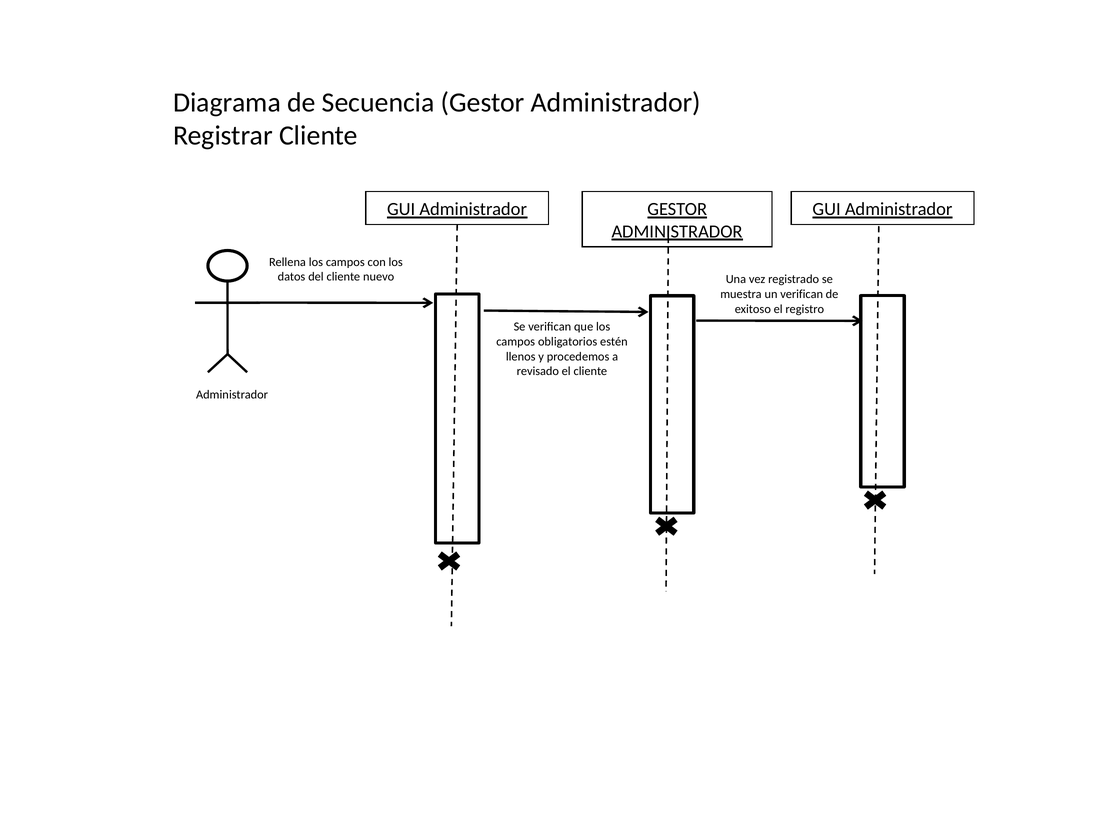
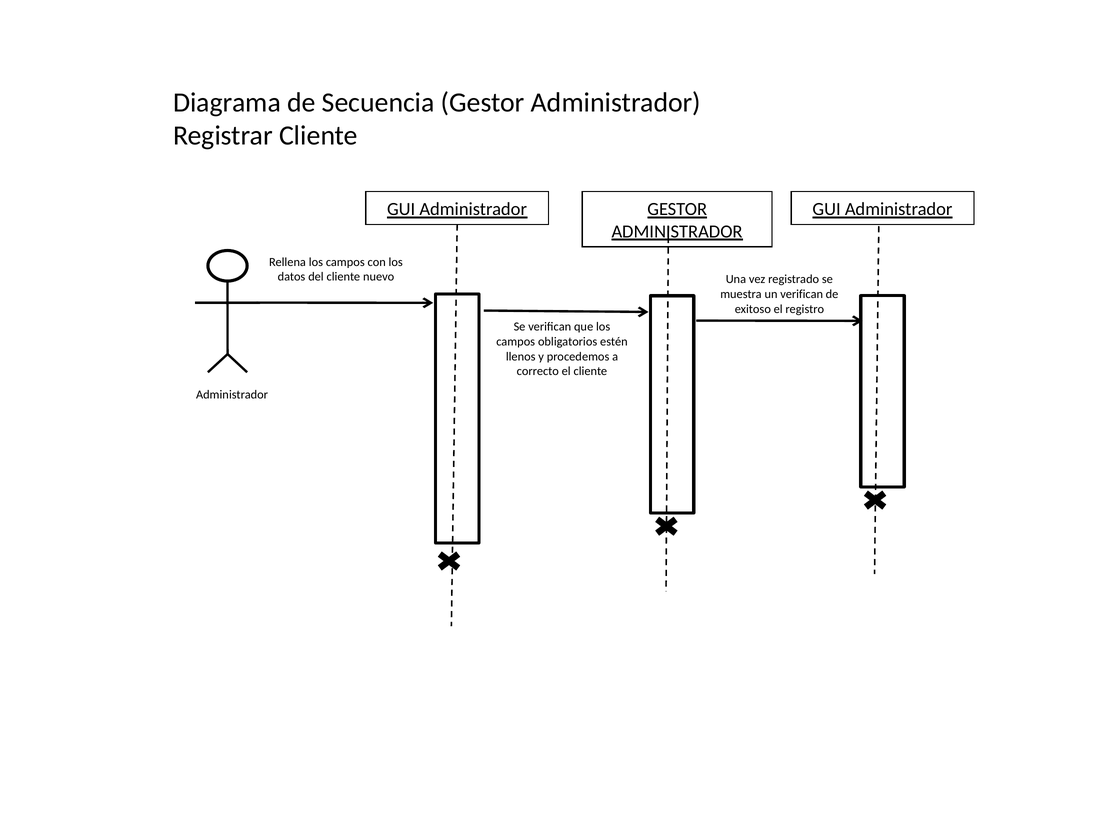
revisado: revisado -> correcto (538, 371)
